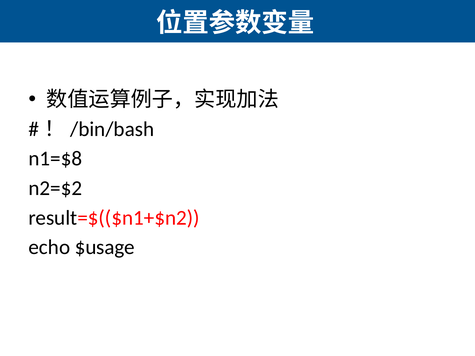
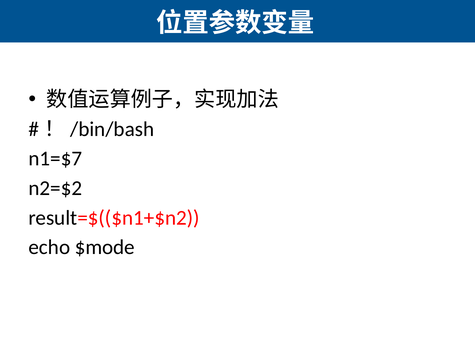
n1=$8: n1=$8 -> n1=$7 (55, 159)
$usage: $usage -> $mode (105, 247)
